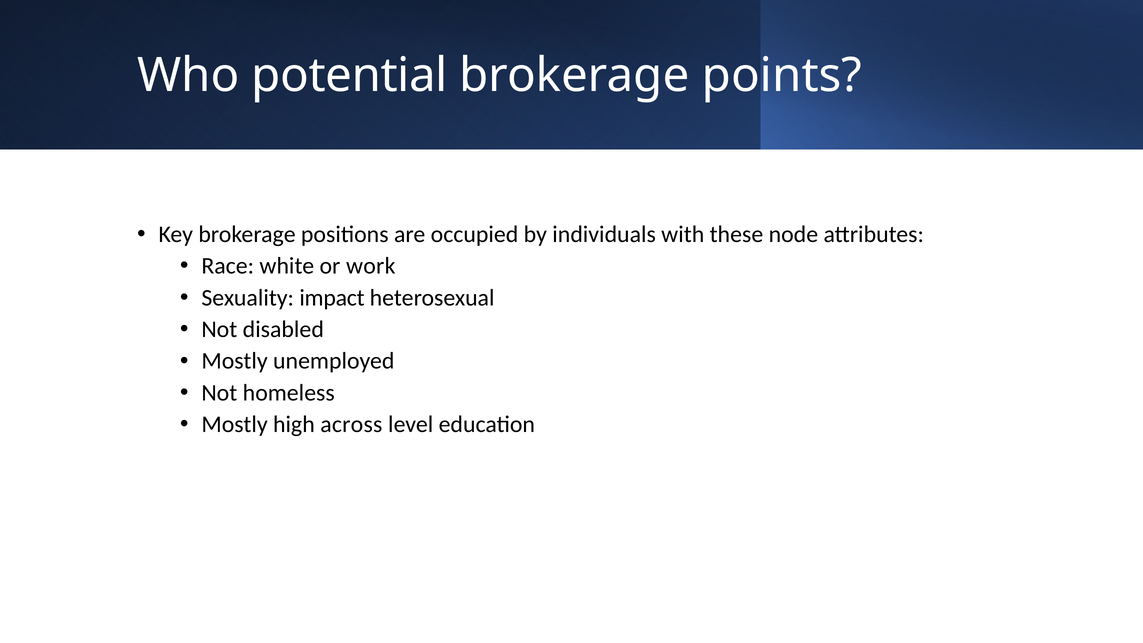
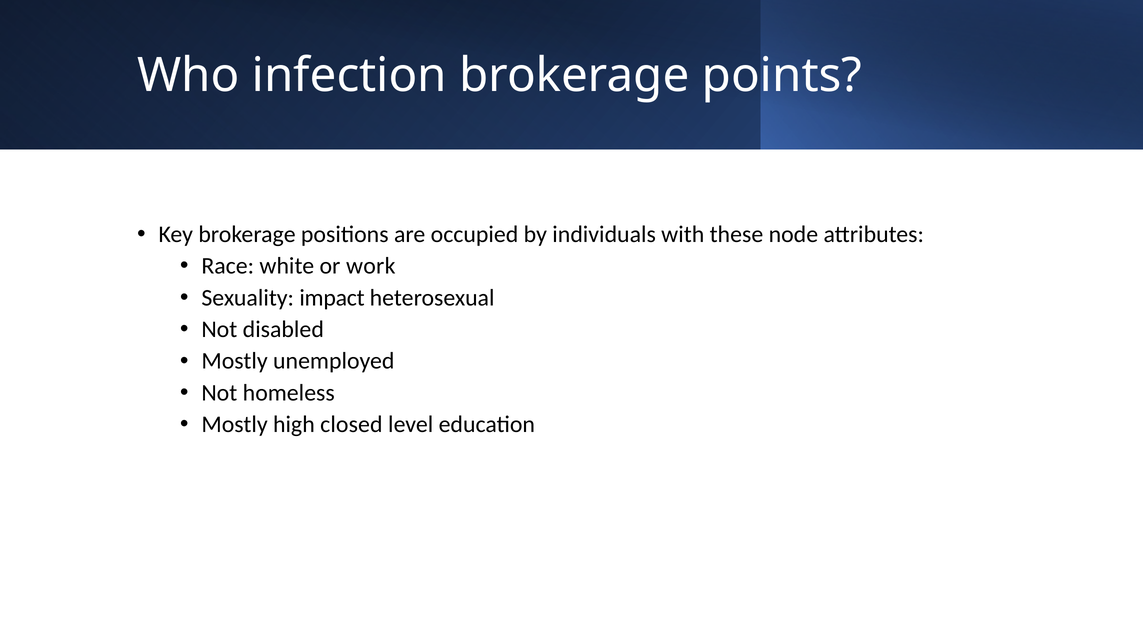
potential: potential -> infection (349, 76)
across: across -> closed (351, 424)
